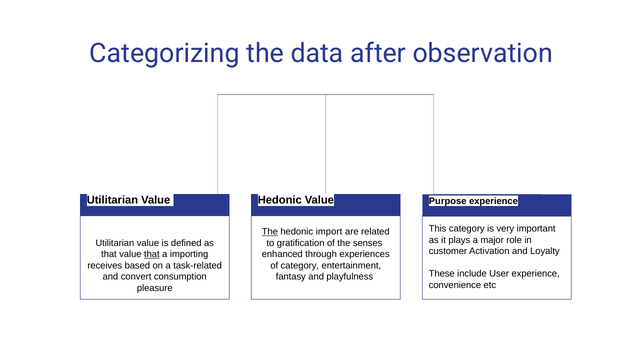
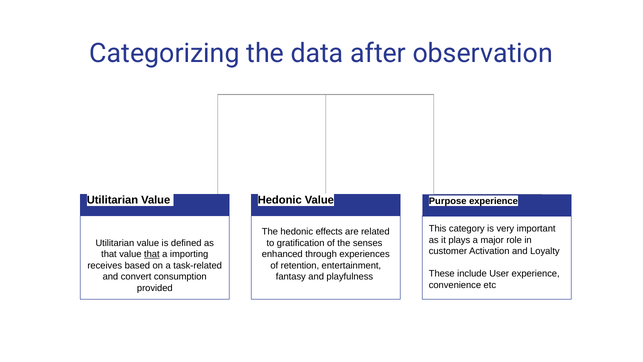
The underline: present -> none (270, 232)
import: import -> effects (329, 232)
of category: category -> retention (300, 265)
pleasure: pleasure -> provided (155, 288)
